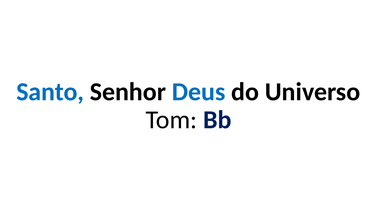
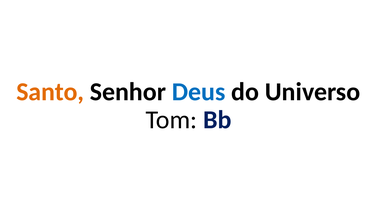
Santo colour: blue -> orange (50, 92)
